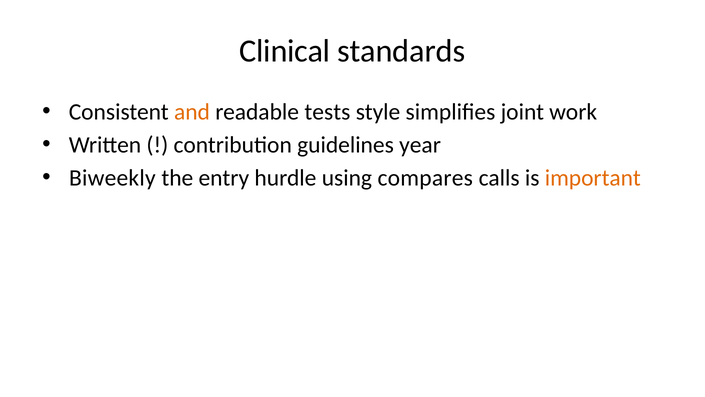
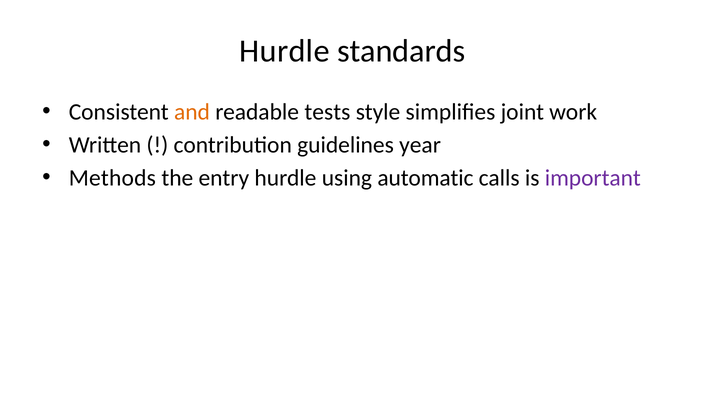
Clinical: Clinical -> Hurdle (285, 51)
Biweekly: Biweekly -> Methods (112, 178)
compares: compares -> automatic (425, 178)
important colour: orange -> purple (593, 178)
